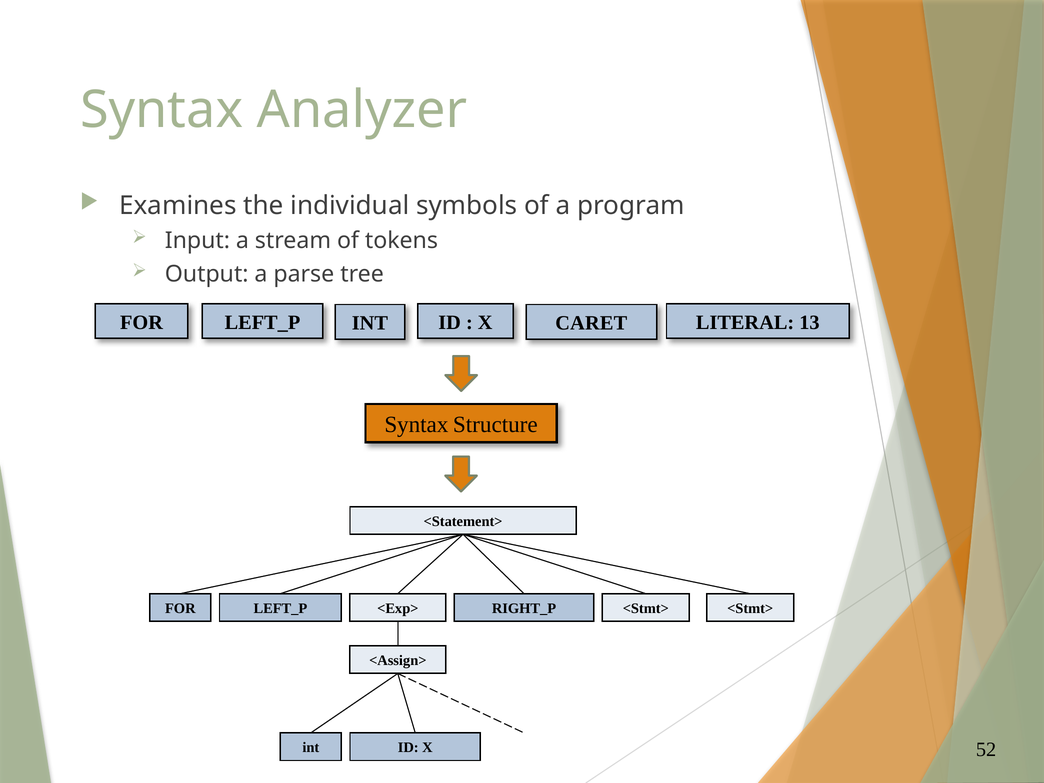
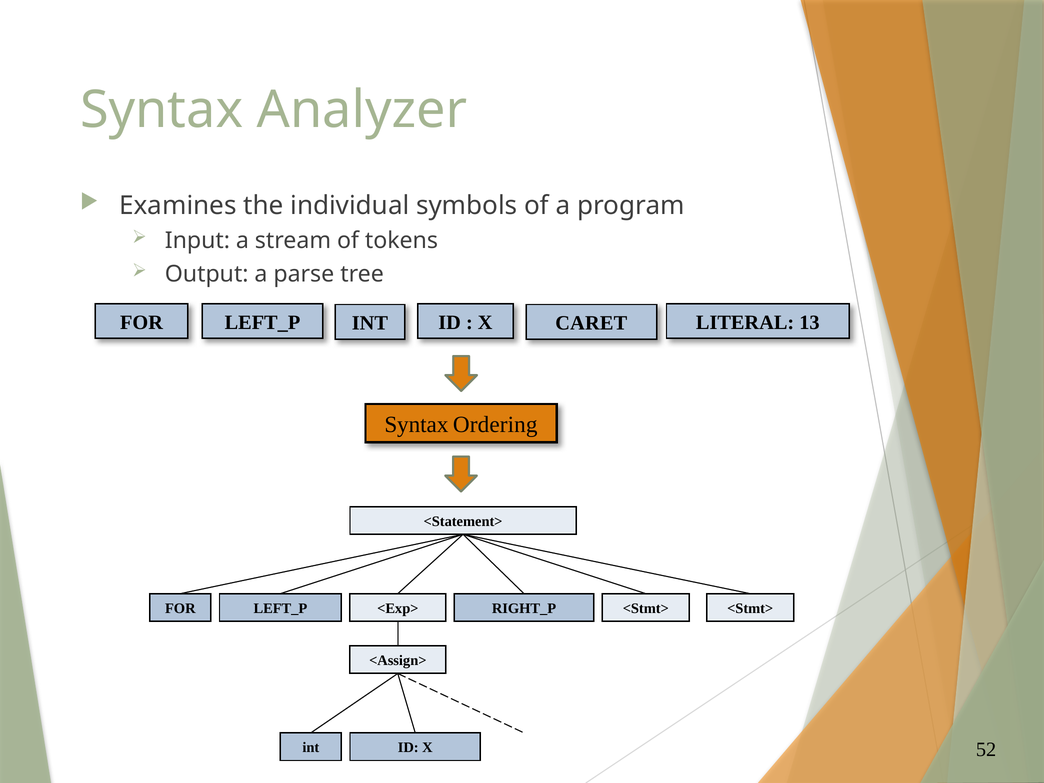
Structure: Structure -> Ordering (495, 425)
